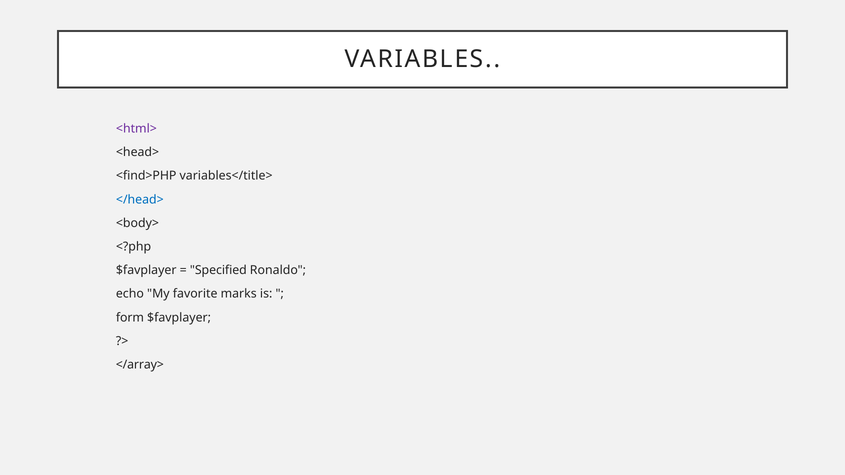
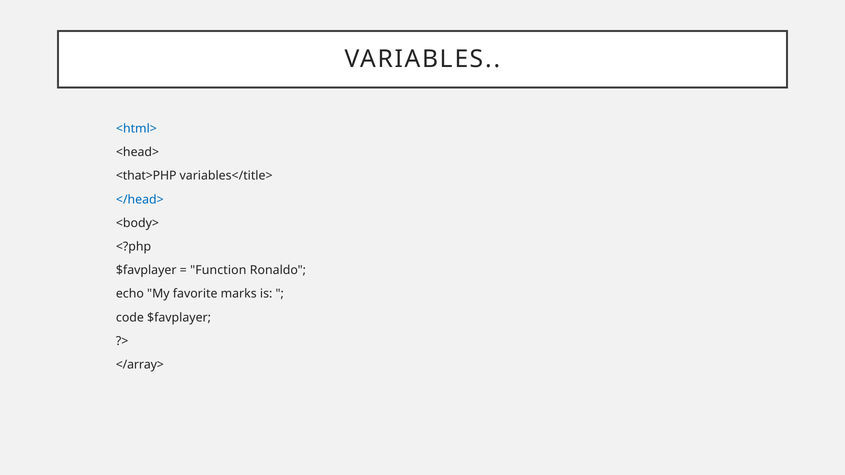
<html> colour: purple -> blue (136, 129)
<find>PHP: <find>PHP -> <that>PHP (146, 176)
Specified: Specified -> Function (218, 270)
form: form -> code (130, 318)
